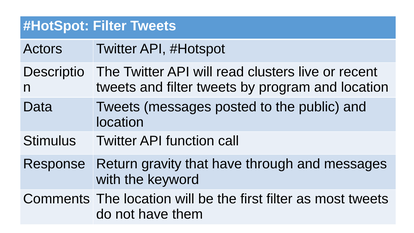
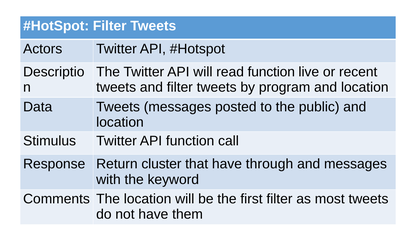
read clusters: clusters -> function (271, 72)
gravity: gravity -> cluster (161, 164)
